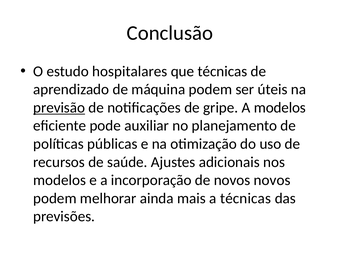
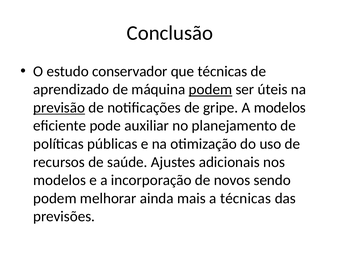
hospitalares: hospitalares -> conservador (130, 71)
podem underline: none -> present (210, 89)
novos novos: novos -> sendo (272, 180)
